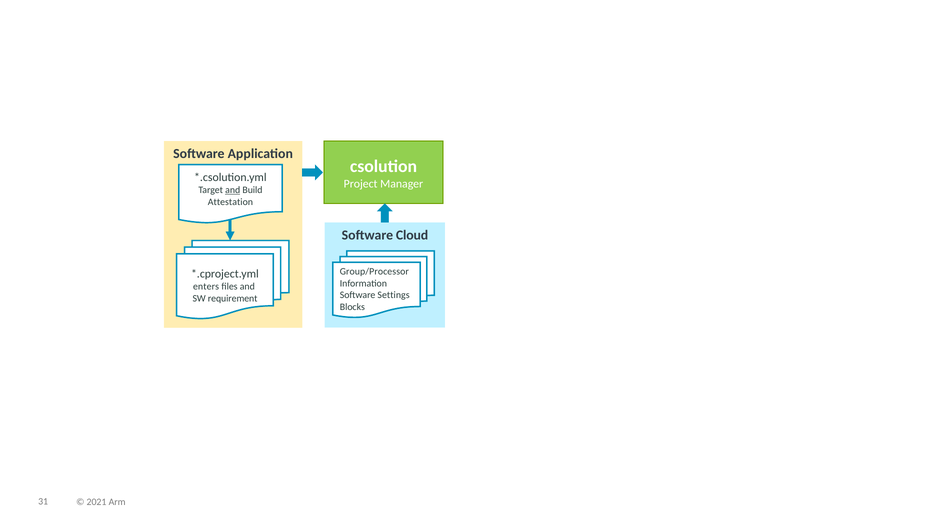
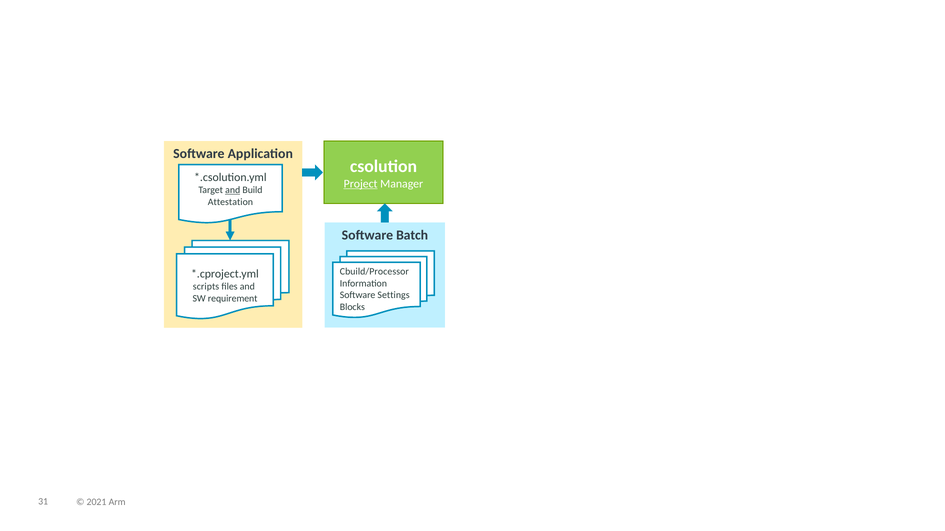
Project underline: none -> present (361, 184)
Cloud: Cloud -> Batch (412, 235)
Group/Processor: Group/Processor -> Cbuild/Processor (374, 272)
enters: enters -> scripts (206, 287)
